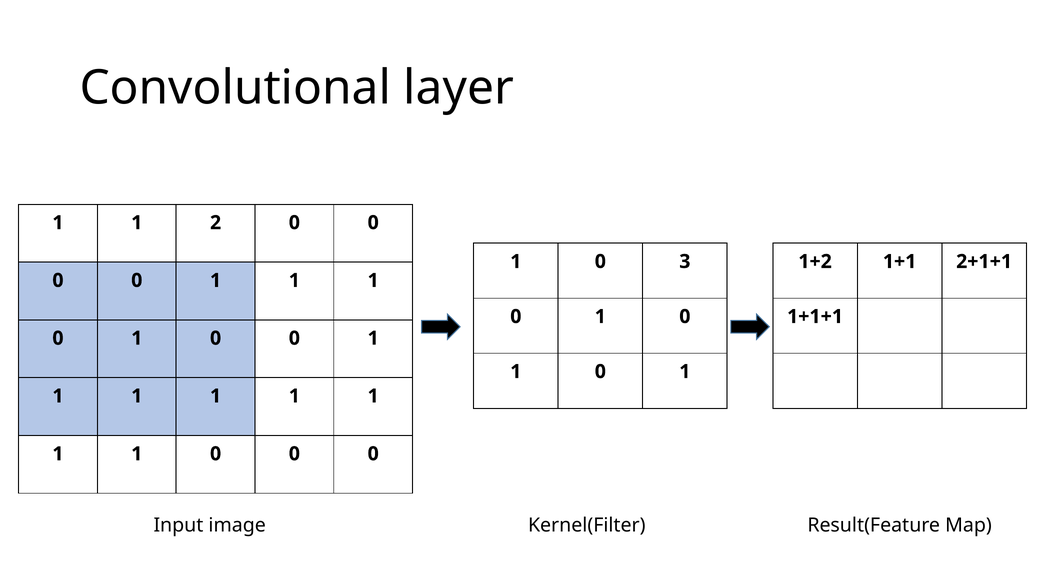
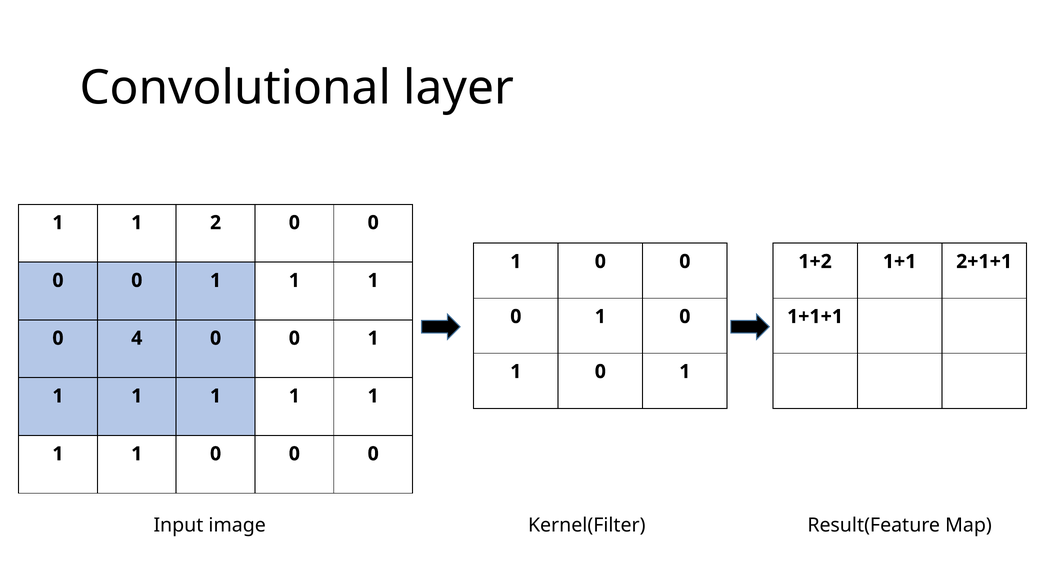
3: 3 -> 0 (685, 261)
1: 1 -> 4 (137, 338)
